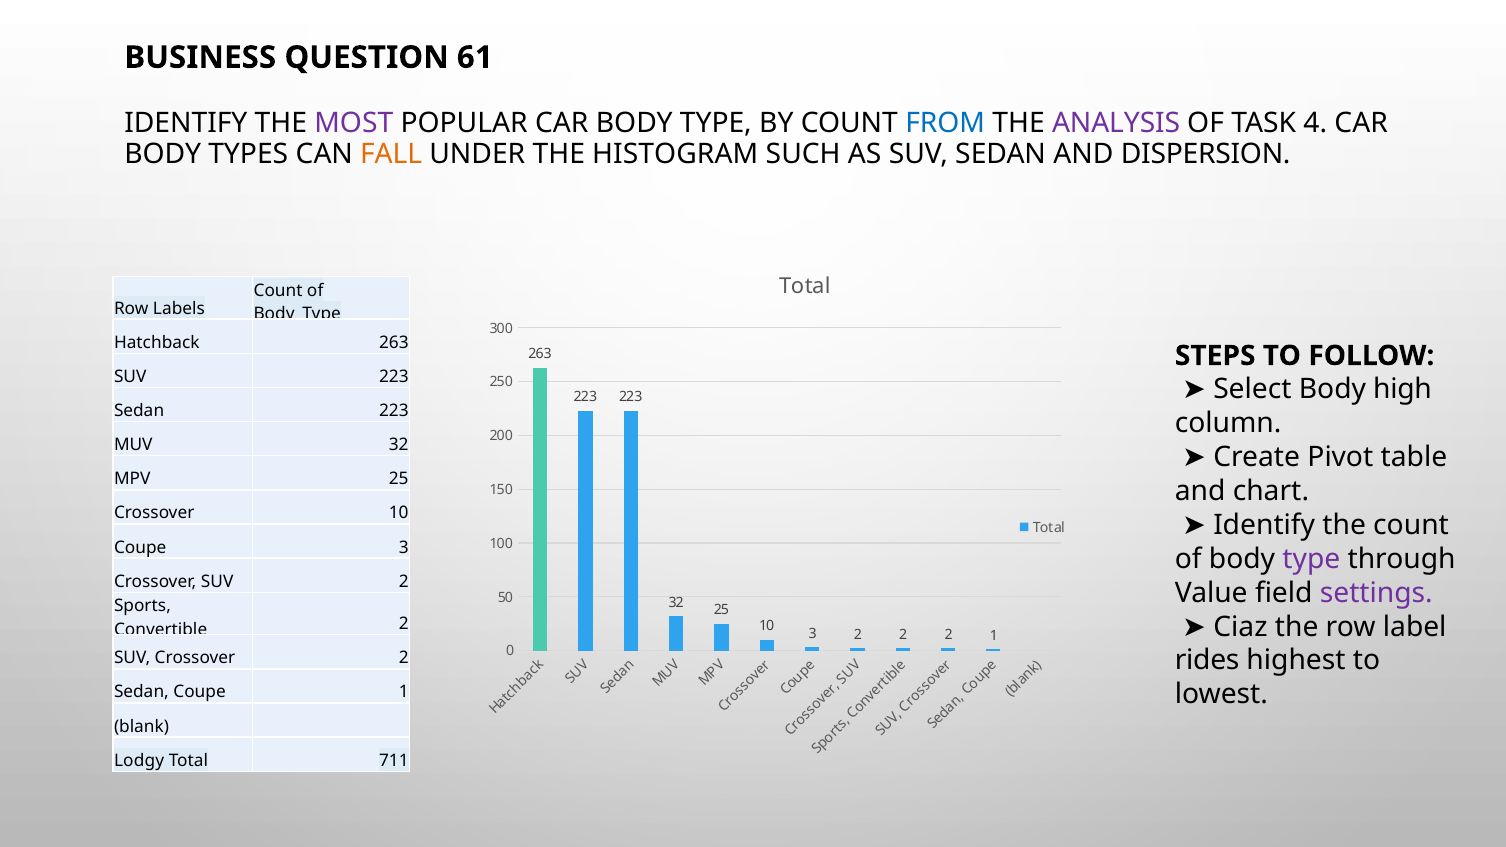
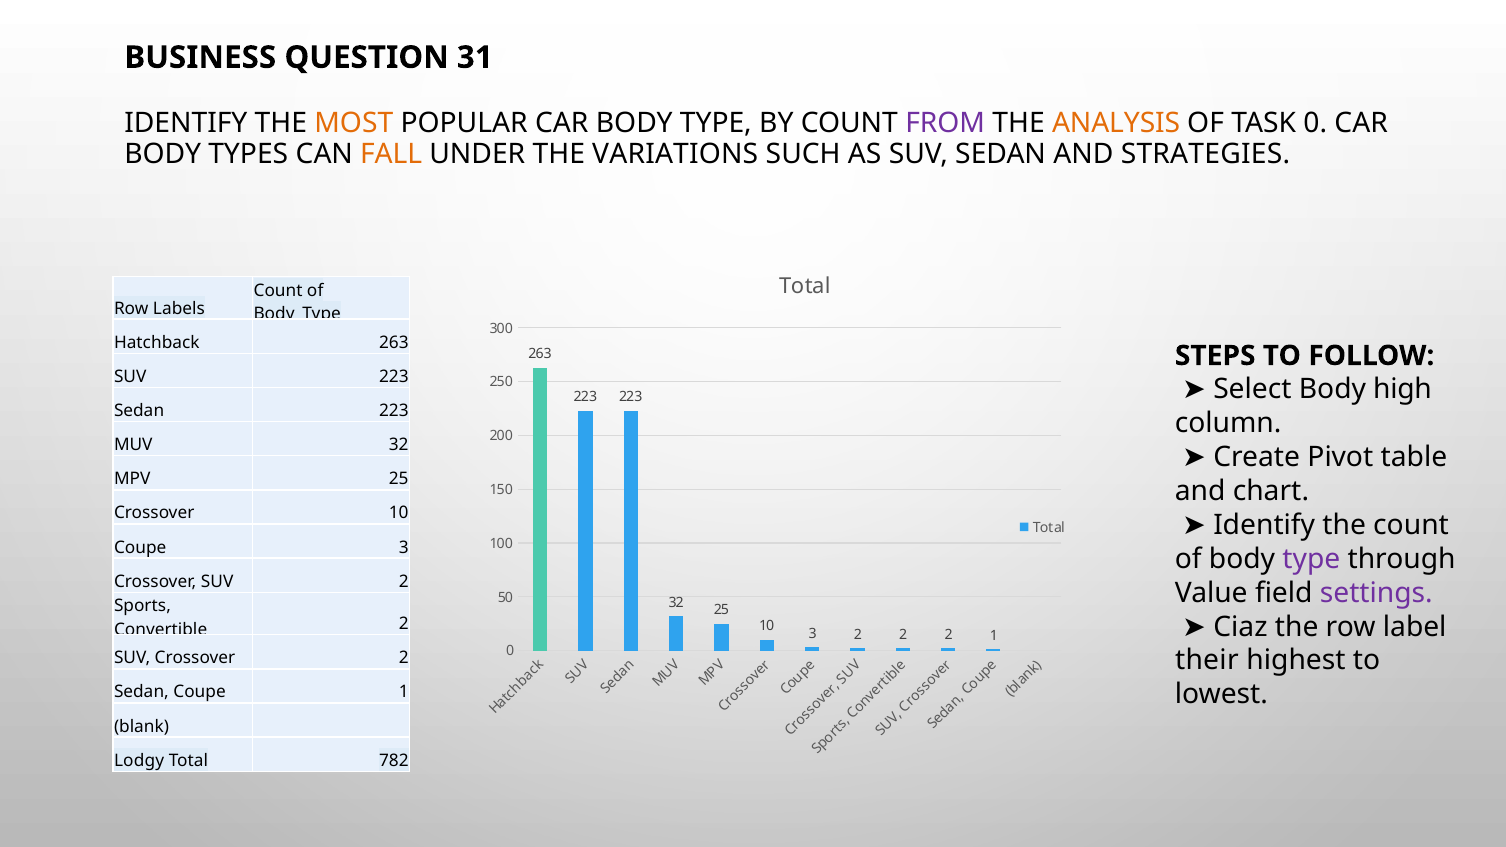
61: 61 -> 31 (475, 57)
MOST colour: purple -> orange (354, 124)
FROM colour: blue -> purple (945, 124)
ANALYSIS colour: purple -> orange (1116, 124)
TASK 4: 4 -> 0 (1315, 124)
HISTOGRAM: HISTOGRAM -> VARIATIONS (675, 154)
DISPERSION: DISPERSION -> STRATEGIES (1205, 154)
rides: rides -> their (1207, 661)
711: 711 -> 782 (394, 761)
